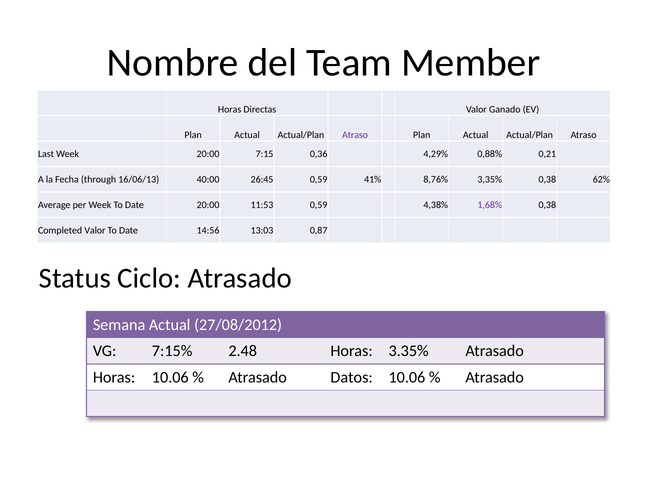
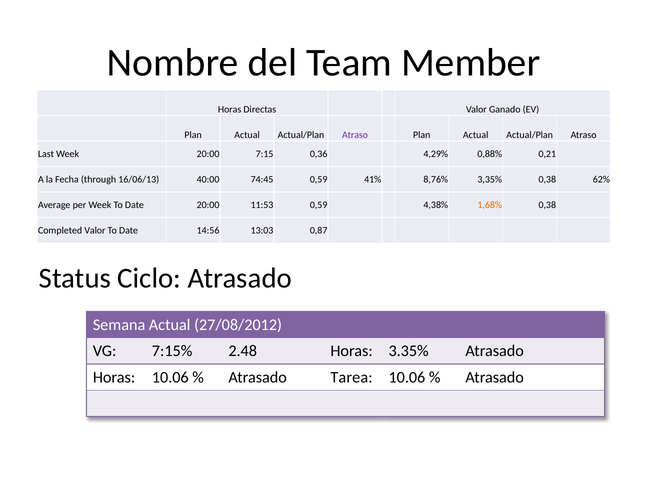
26:45: 26:45 -> 74:45 (262, 180)
1,68% colour: purple -> orange (490, 205)
Datos: Datos -> Tarea (352, 377)
